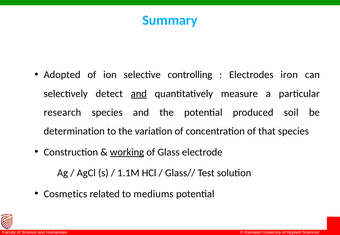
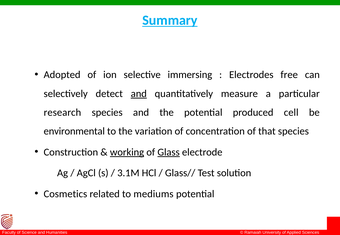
Summary underline: none -> present (170, 20)
controlling: controlling -> immersing (190, 75)
iron: iron -> free (289, 75)
soil: soil -> cell (291, 113)
determination: determination -> environmental (74, 131)
Glass underline: none -> present (169, 152)
1.1M: 1.1M -> 3.1M (128, 173)
